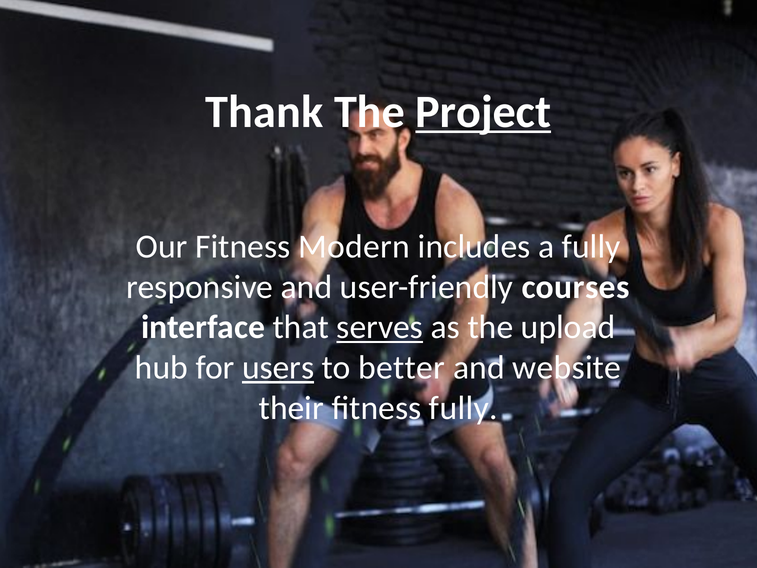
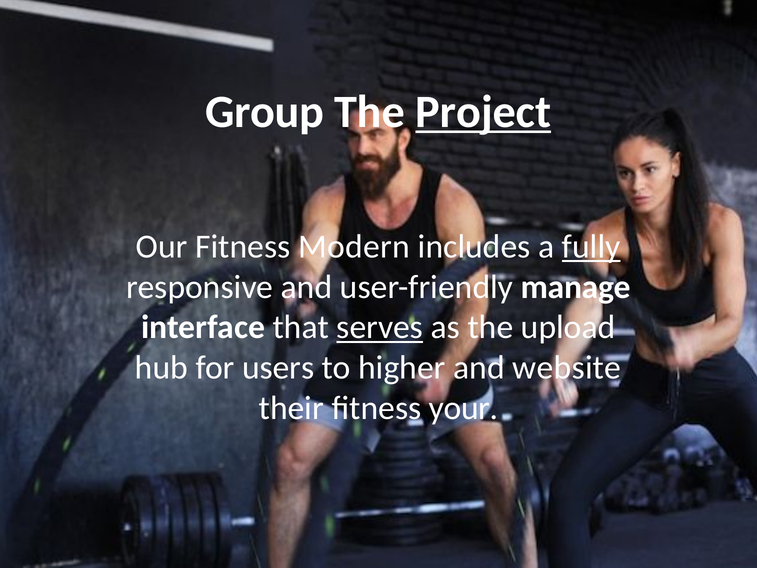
Thank: Thank -> Group (265, 112)
fully underline: none -> present (591, 246)
courses: courses -> manage (576, 287)
users underline: present -> none (278, 368)
better: better -> higher (402, 368)
fitness fully: fully -> your (464, 408)
